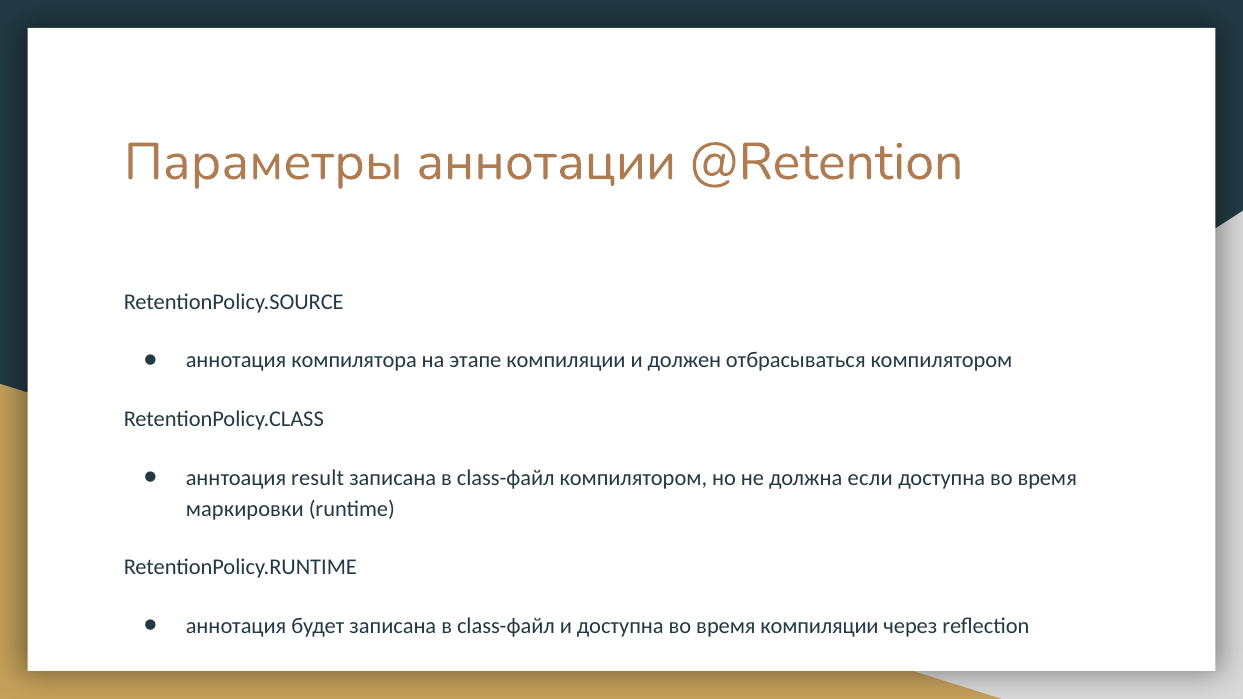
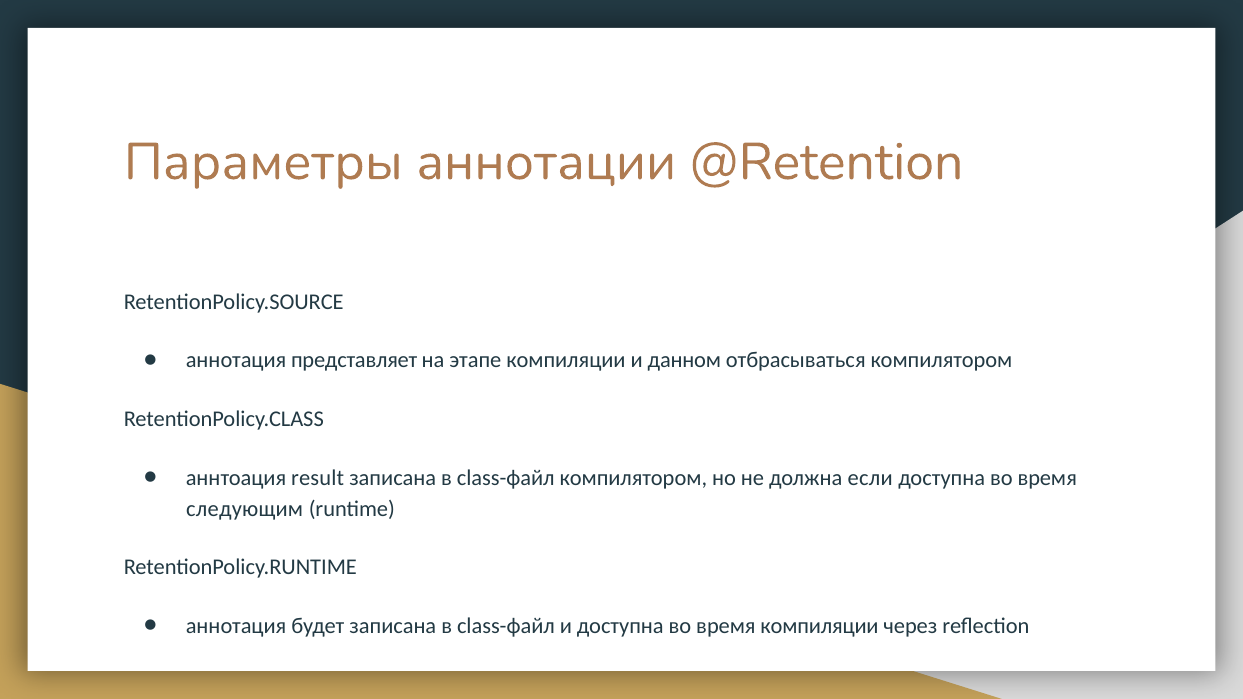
компилятора: компилятора -> представляет (354, 361)
должен: должен -> данном (684, 361)
маркировки: маркировки -> следующим (245, 509)
